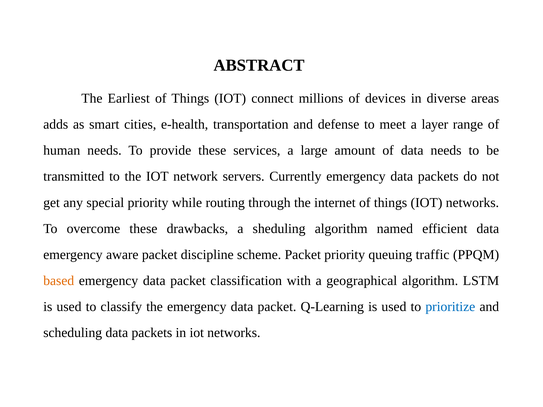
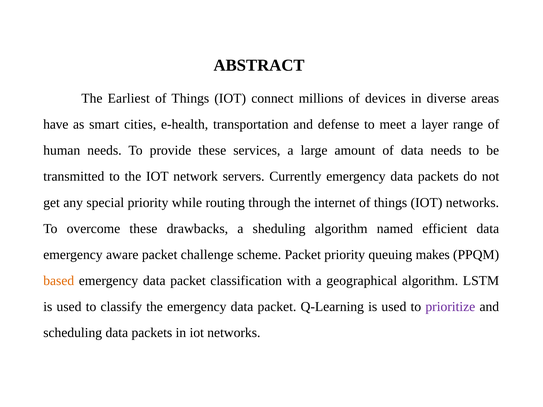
adds: adds -> have (56, 125)
discipline: discipline -> challenge (207, 255)
traffic: traffic -> makes (433, 255)
prioritize colour: blue -> purple (450, 307)
